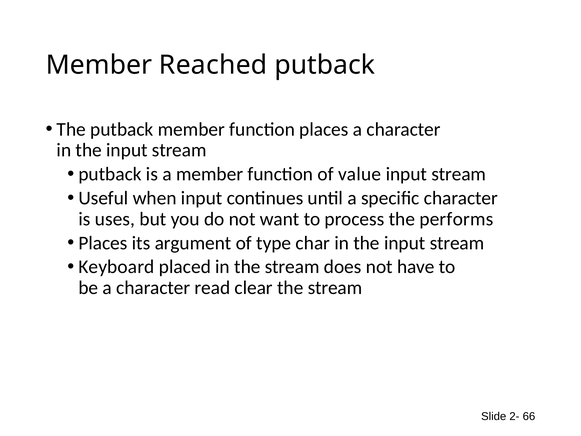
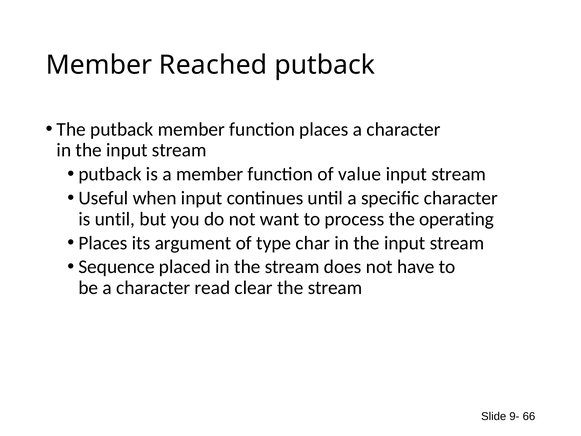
is uses: uses -> until (115, 219)
performs: performs -> operating (457, 219)
Keyboard: Keyboard -> Sequence (117, 267)
2-: 2- -> 9- (514, 416)
